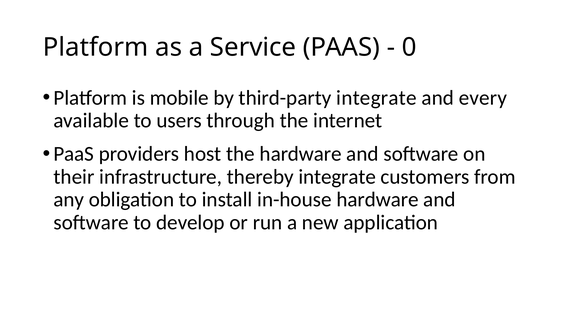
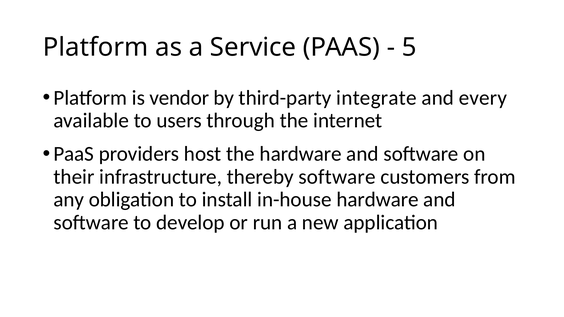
0: 0 -> 5 (409, 47)
mobile: mobile -> vendor (179, 98)
thereby integrate: integrate -> software (337, 177)
